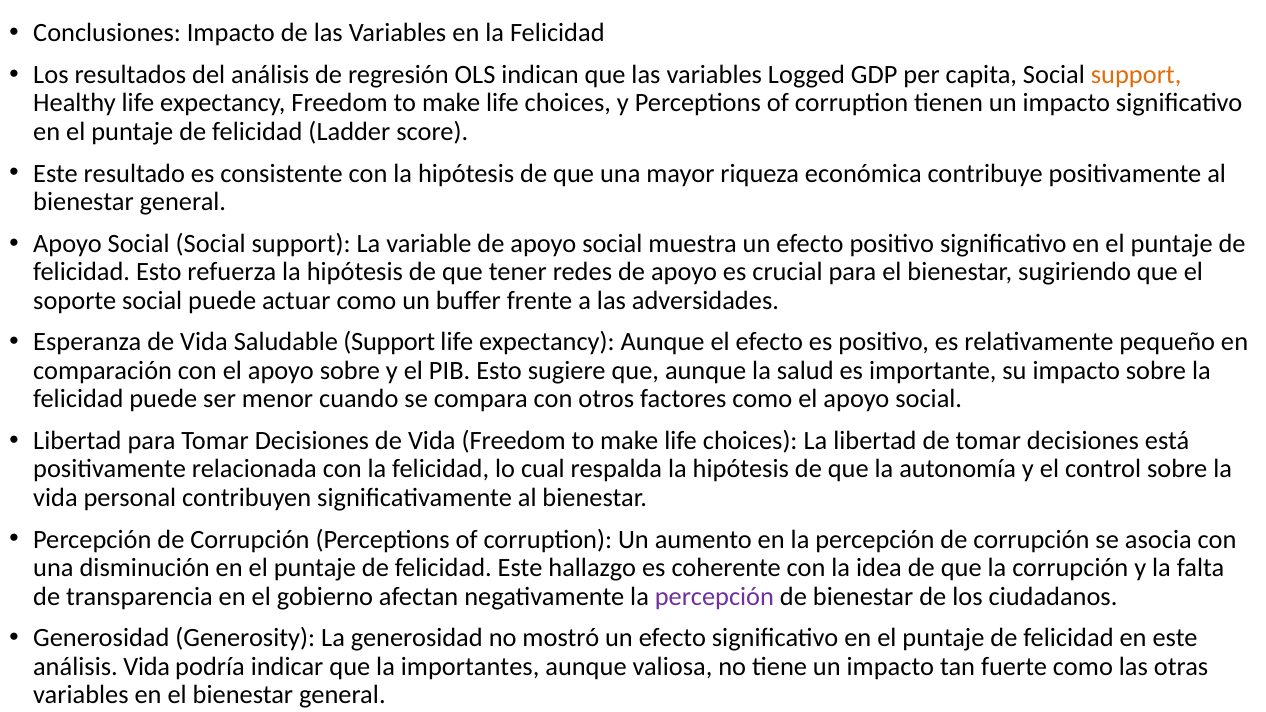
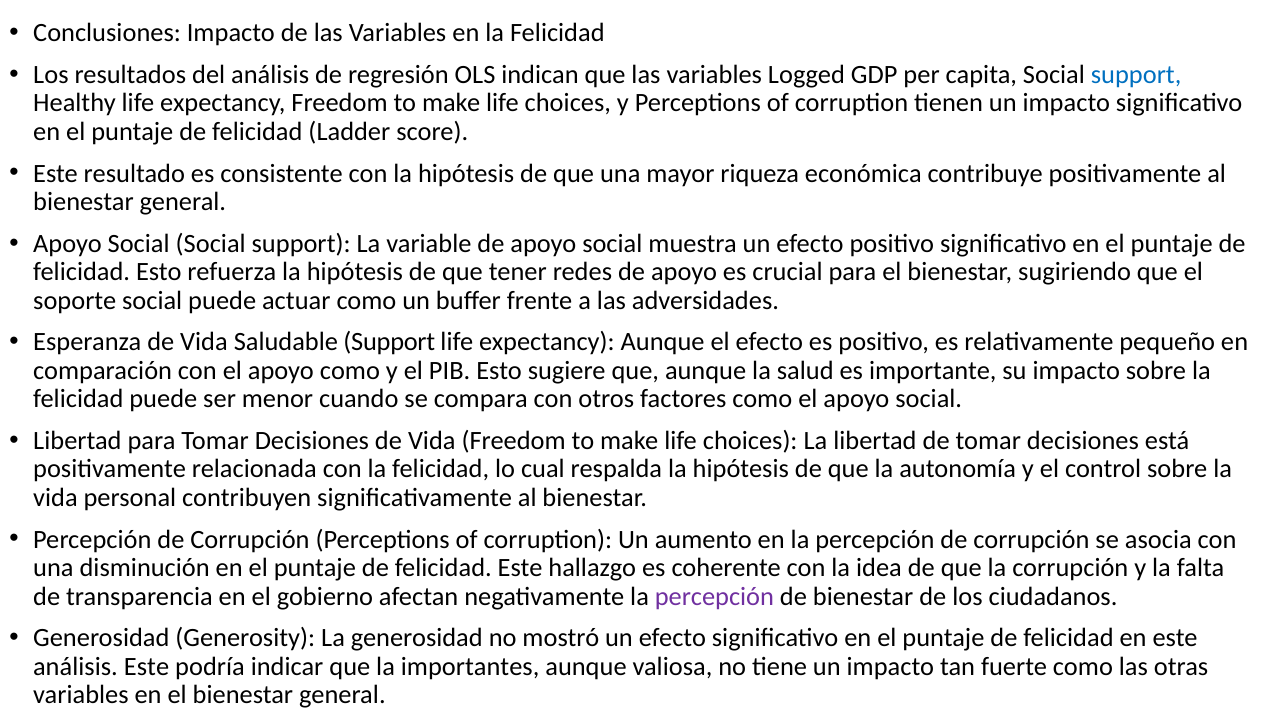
support colour: orange -> blue (1136, 75)
apoyo sobre: sobre -> como (350, 371)
análisis Vida: Vida -> Este (146, 667)
